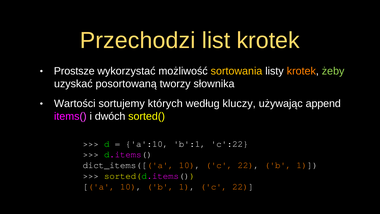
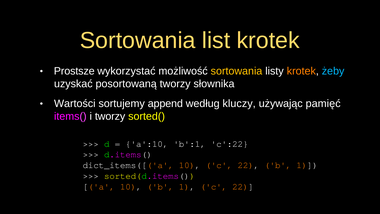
Przechodzi: Przechodzi -> Sortowania (138, 41)
żeby colour: light green -> light blue (333, 71)
których: których -> append (165, 103)
append: append -> pamięć (323, 103)
i dwóch: dwóch -> tworzy (110, 116)
